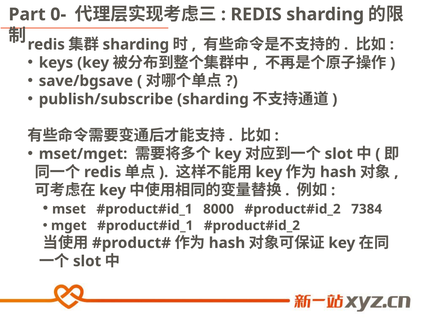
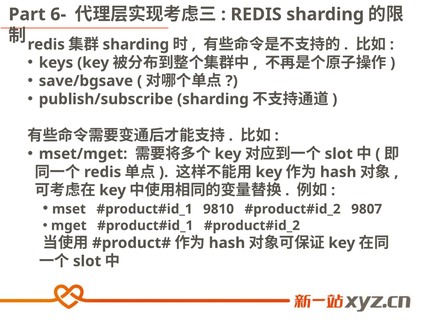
0-: 0- -> 6- (58, 14)
8000: 8000 -> 9810 (219, 209)
7384: 7384 -> 9807 (367, 209)
